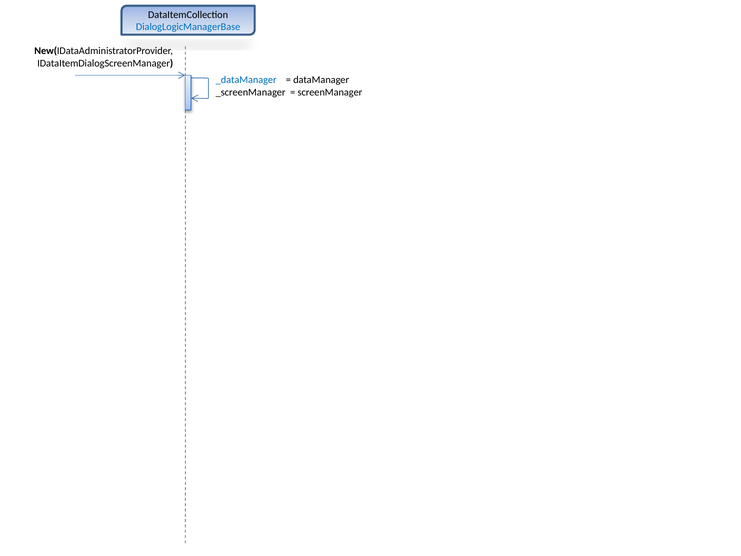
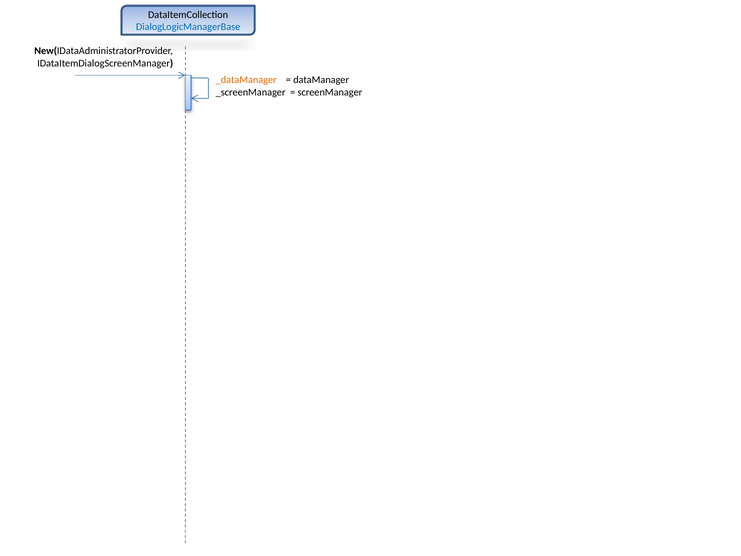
_dataManager colour: blue -> orange (246, 80)
